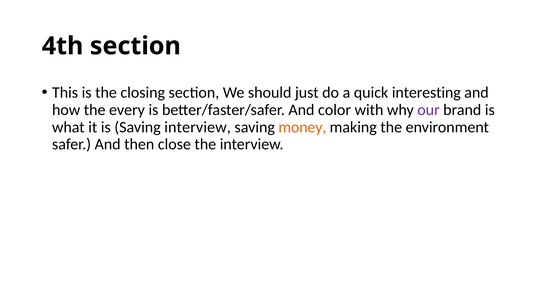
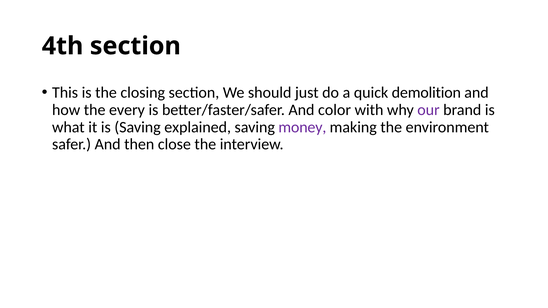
interesting: interesting -> demolition (426, 93)
Saving interview: interview -> explained (198, 127)
money colour: orange -> purple (302, 127)
